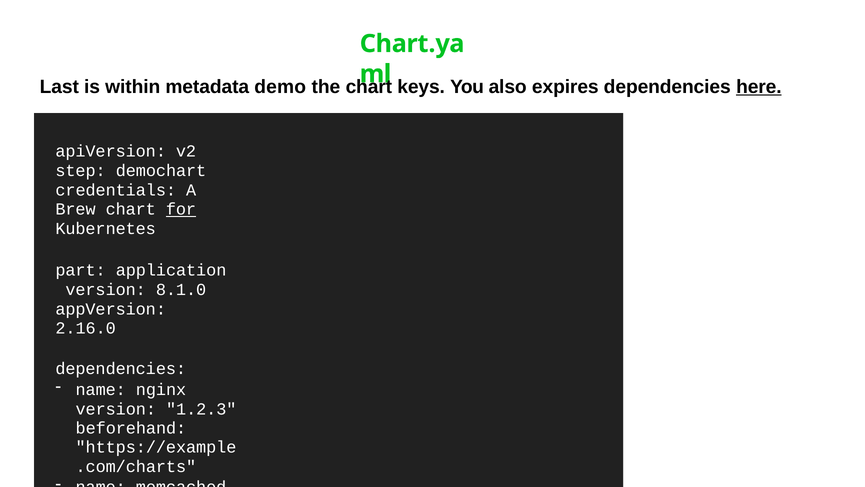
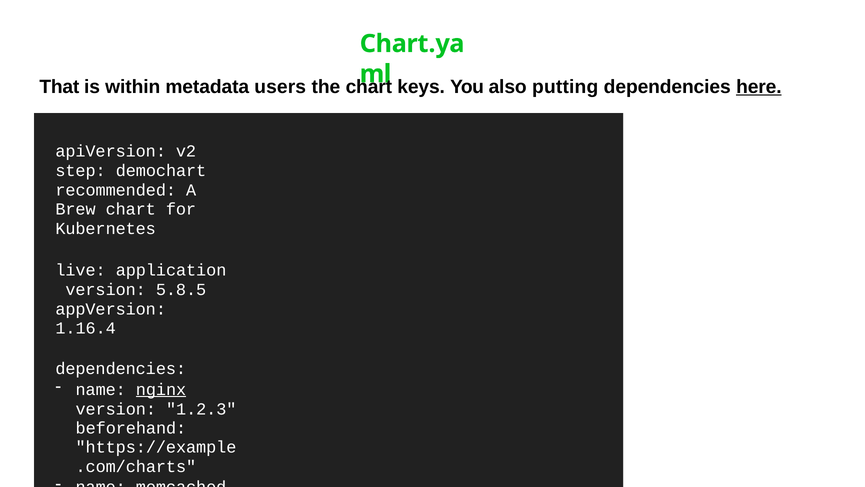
Last: Last -> That (59, 87)
demo: demo -> users (280, 87)
expires: expires -> putting (565, 87)
credentials: credentials -> recommended (116, 190)
for underline: present -> none (181, 209)
part: part -> live (81, 270)
8.1.0: 8.1.0 -> 5.8.5 (181, 290)
2.16.0: 2.16.0 -> 1.16.4 (86, 328)
nginx underline: none -> present (161, 389)
